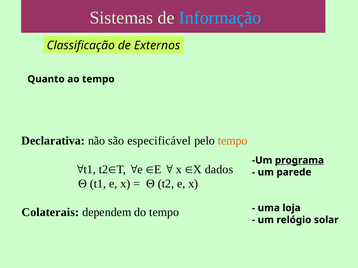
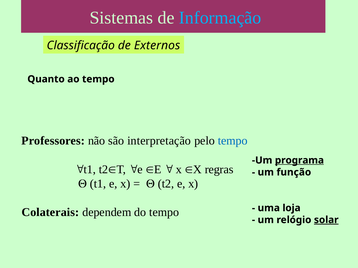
Declarativa: Declarativa -> Professores (53, 141)
especificável: especificável -> interpretação (159, 141)
tempo colour: orange -> blue (233, 141)
dados: dados -> regras (219, 170)
parede: parede -> função (294, 173)
solar underline: none -> present (326, 220)
